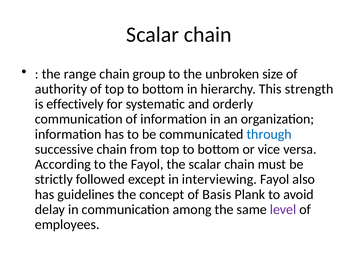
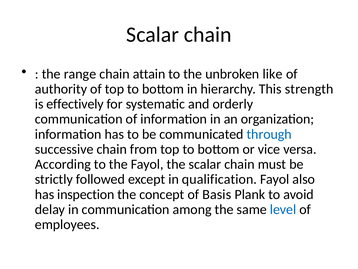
group: group -> attain (149, 74)
size: size -> like (273, 74)
interviewing: interviewing -> qualification (219, 179)
guidelines: guidelines -> inspection (86, 194)
level colour: purple -> blue (283, 209)
